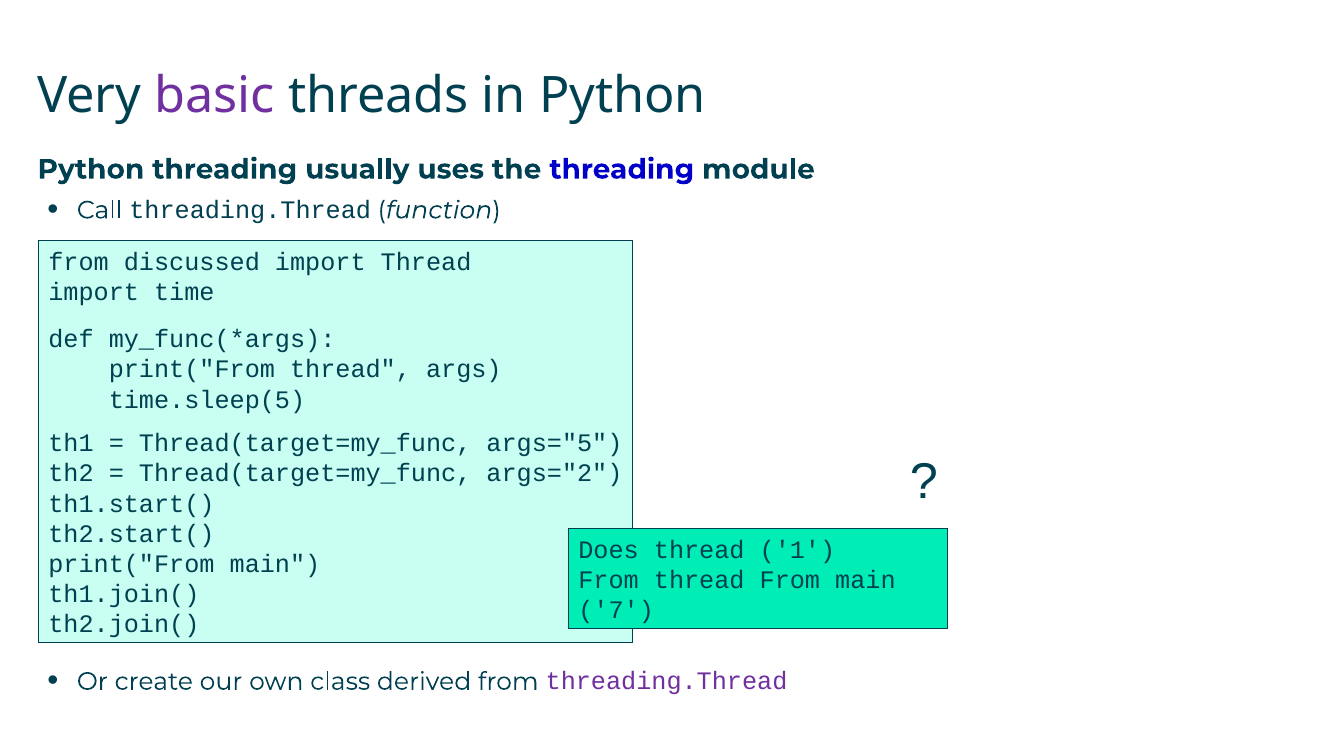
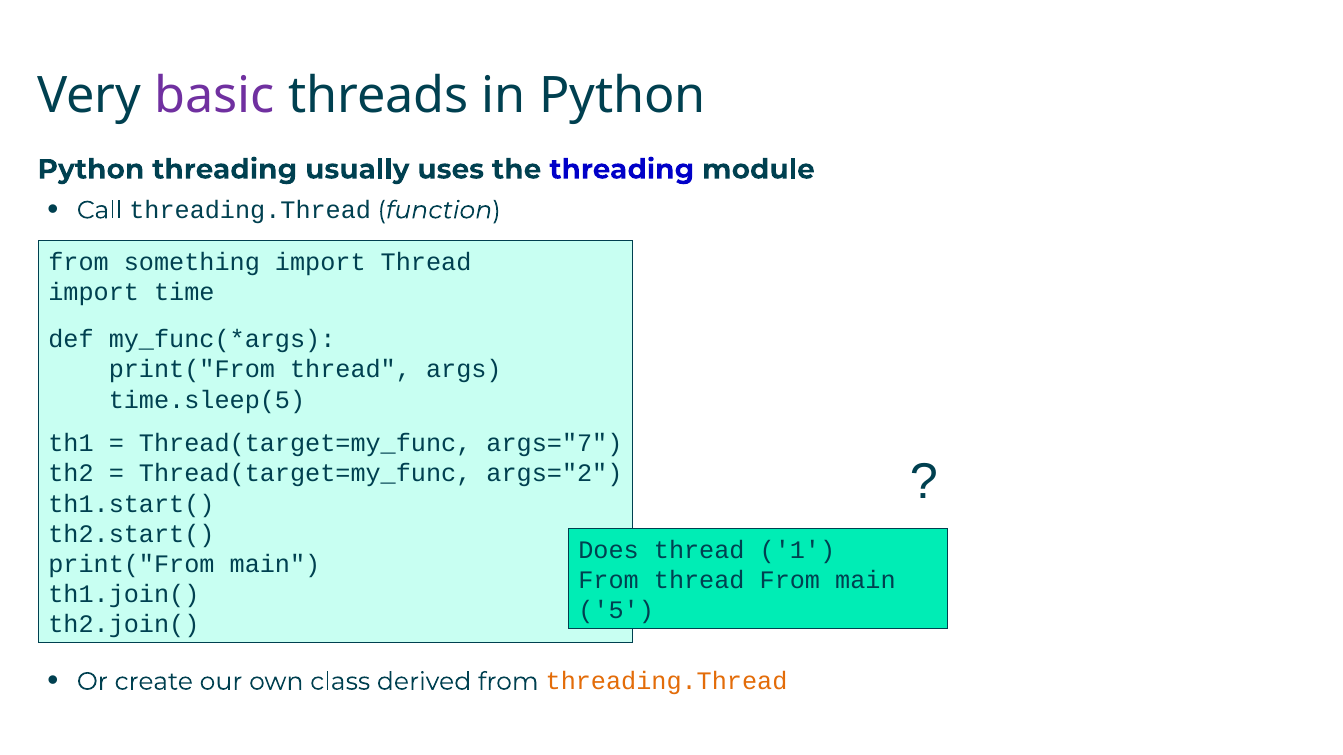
discussed: discussed -> something (192, 262)
args="5: args="5 -> args="7 (554, 444)
7: 7 -> 5 (616, 611)
threading.Thread colour: purple -> orange (667, 682)
